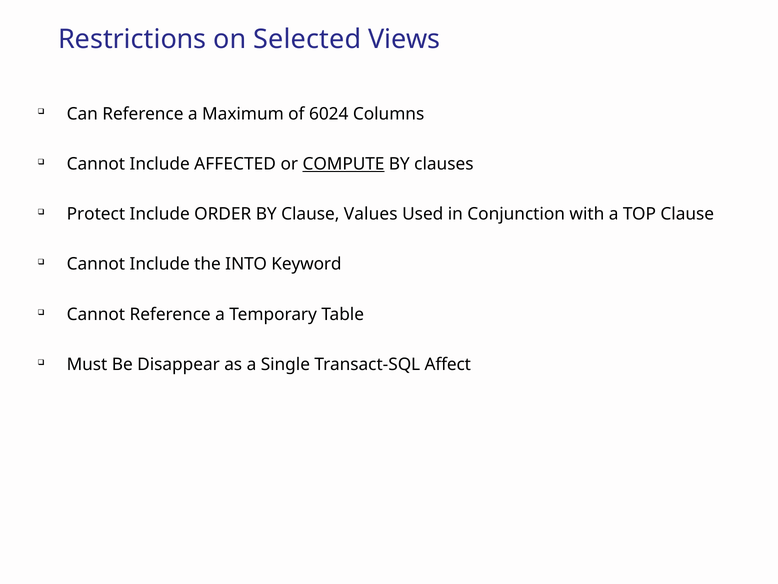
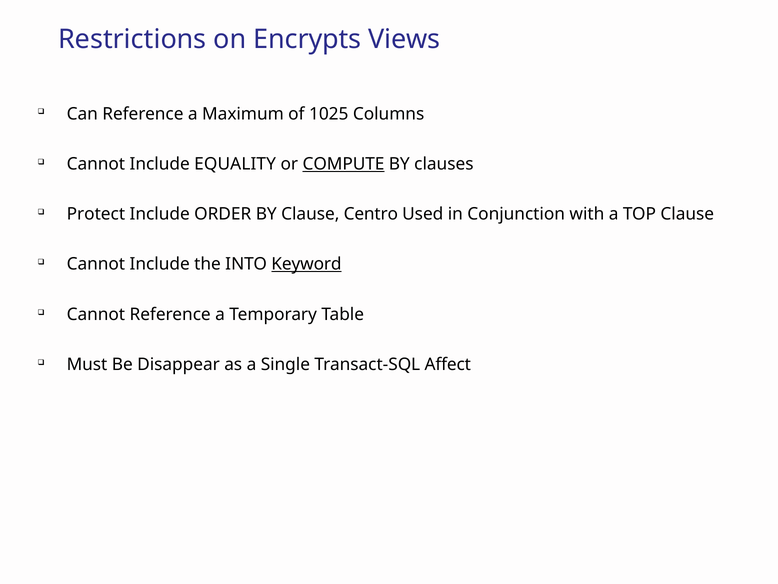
Selected: Selected -> Encrypts (307, 39)
6024: 6024 -> 1025 (329, 114)
AFFECTED: AFFECTED -> EQUALITY (235, 164)
Values: Values -> Centro (371, 214)
Keyword underline: none -> present (306, 264)
